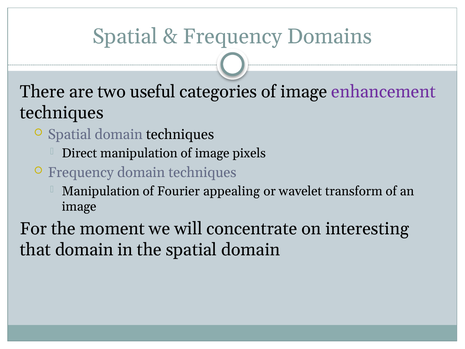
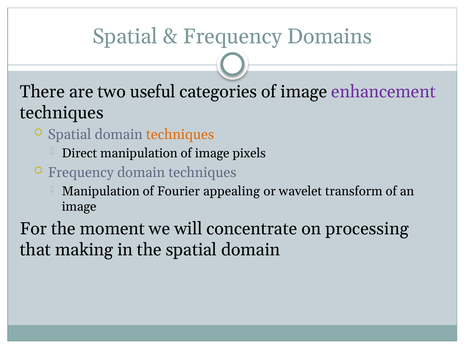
techniques colour: black -> orange (180, 134)
interesting: interesting -> processing (367, 228)
that domain: domain -> making (84, 249)
